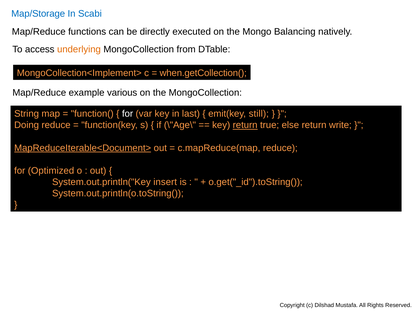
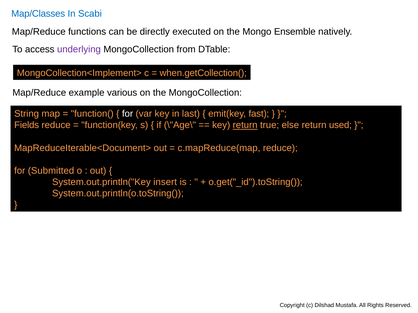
Map/Storage: Map/Storage -> Map/Classes (38, 14)
Balancing: Balancing -> Ensemble (295, 32)
underlying colour: orange -> purple (79, 49)
still: still -> fast (259, 114)
Doing: Doing -> Fields (27, 125)
write: write -> used (340, 125)
MapReduceIterable<Document> underline: present -> none (83, 148)
Optimized: Optimized -> Submitted (51, 171)
